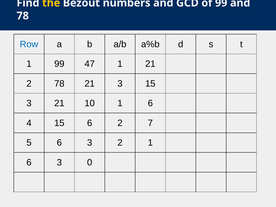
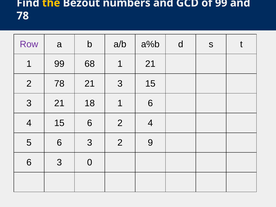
Row colour: blue -> purple (29, 44)
47: 47 -> 68 (90, 64)
10: 10 -> 18 (90, 103)
2 7: 7 -> 4 (150, 123)
2 1: 1 -> 9 (150, 143)
